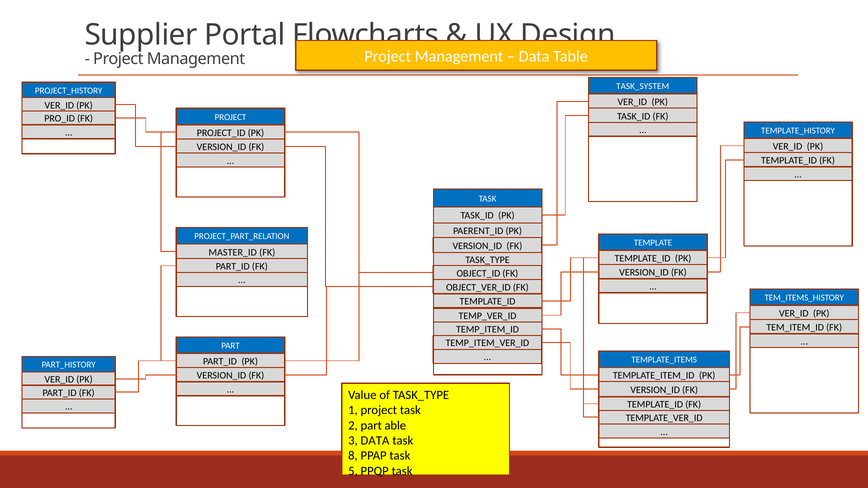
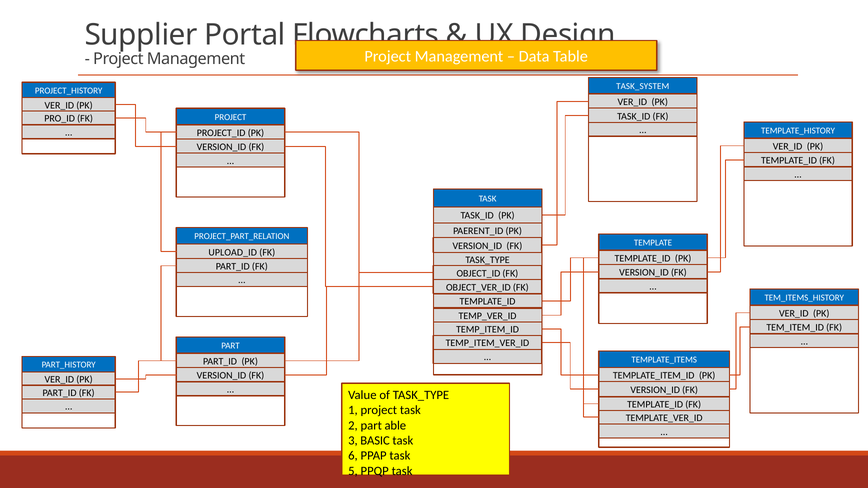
MASTER_ID: MASTER_ID -> UPLOAD_ID (233, 252)
3 DATA: DATA -> BASIC (375, 441)
8: 8 -> 6 (353, 456)
